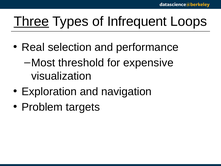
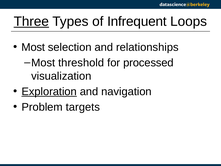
Real: Real -> Most (33, 47)
performance: performance -> relationships (147, 47)
expensive: expensive -> processed (148, 63)
Exploration underline: none -> present (49, 91)
